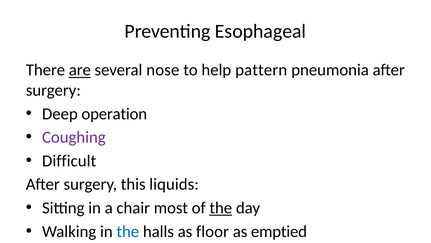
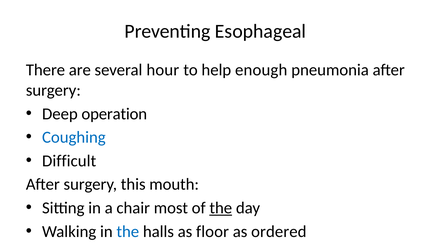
are underline: present -> none (80, 70)
nose: nose -> hour (163, 70)
pattern: pattern -> enough (261, 70)
Coughing colour: purple -> blue (74, 137)
liquids: liquids -> mouth (174, 184)
emptied: emptied -> ordered (279, 231)
